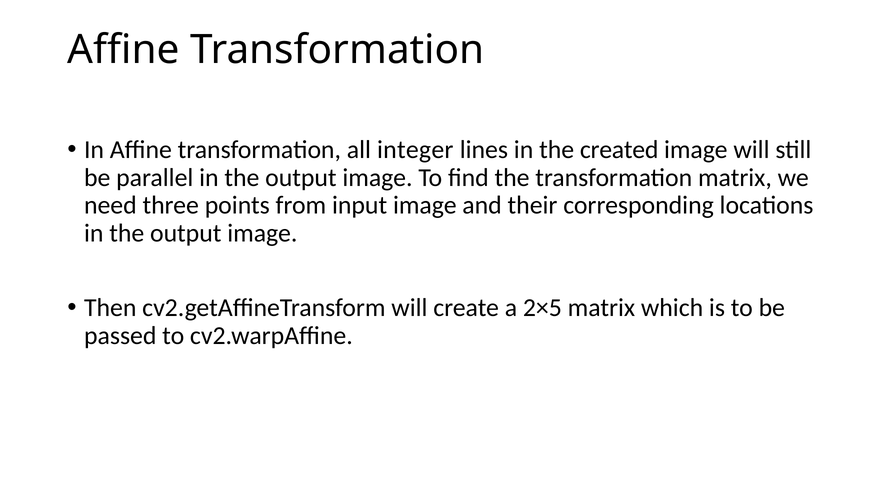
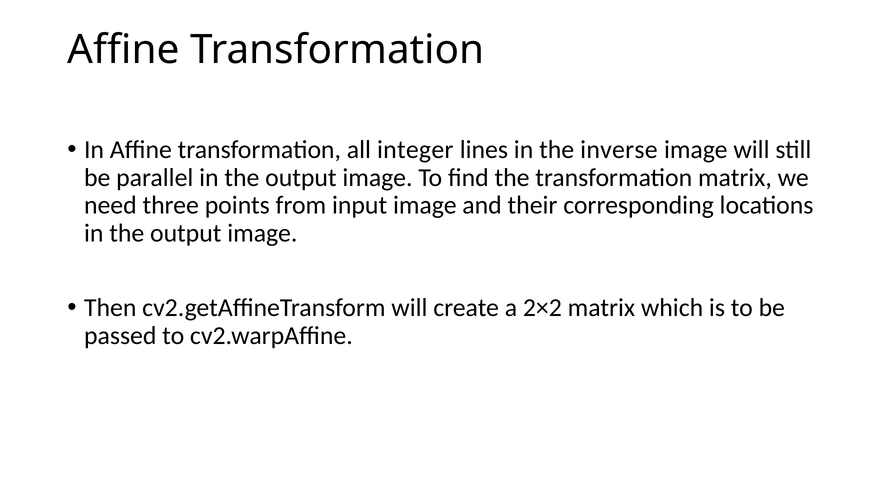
created: created -> inverse (619, 150)
2×5: 2×5 -> 2×2 (542, 307)
